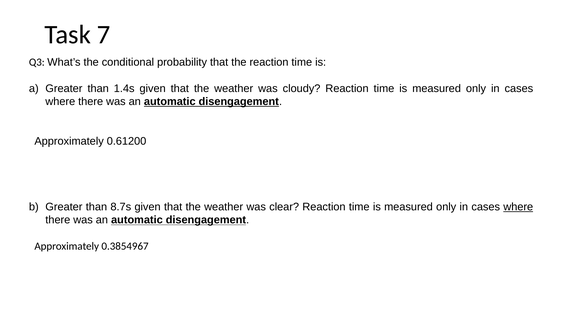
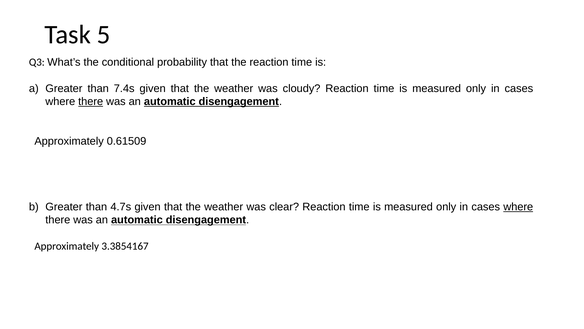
7: 7 -> 5 (104, 35)
1.4s: 1.4s -> 7.4s (124, 88)
there underline: none -> present (91, 101)
0.61200: 0.61200 -> 0.61509 (127, 141)
8.7s: 8.7s -> 4.7s (121, 207)
0.3854967: 0.3854967 -> 3.3854167 (125, 246)
